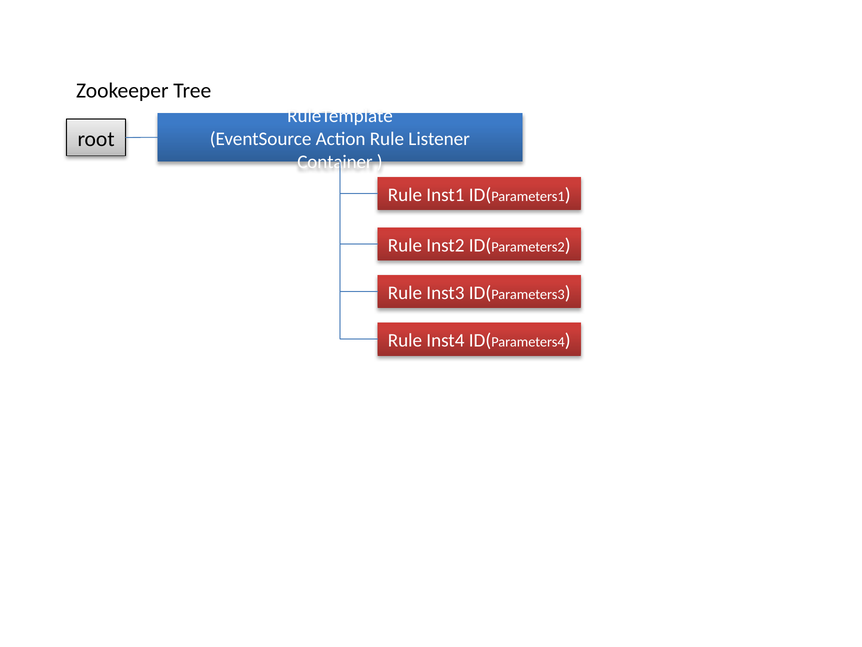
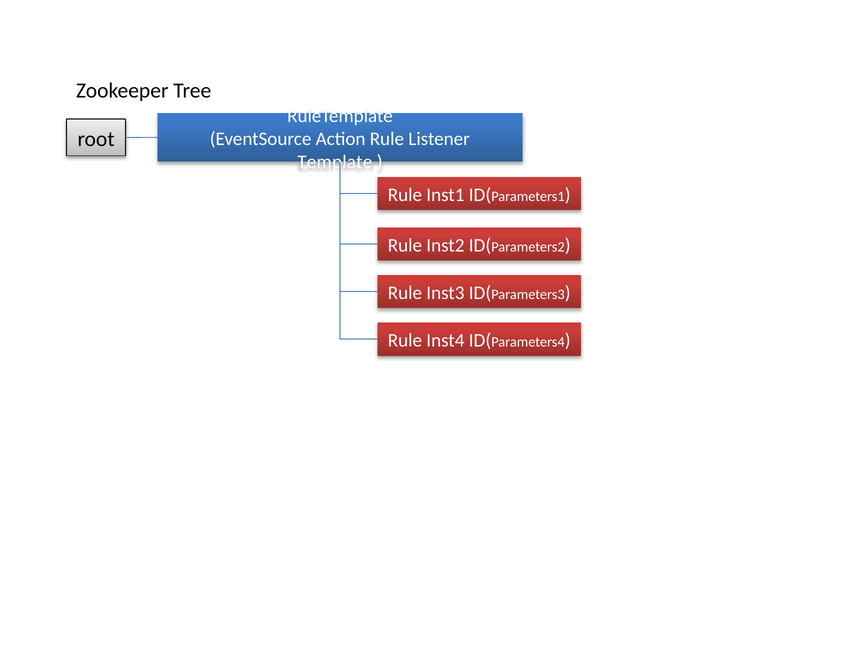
Container: Container -> Template (335, 162)
